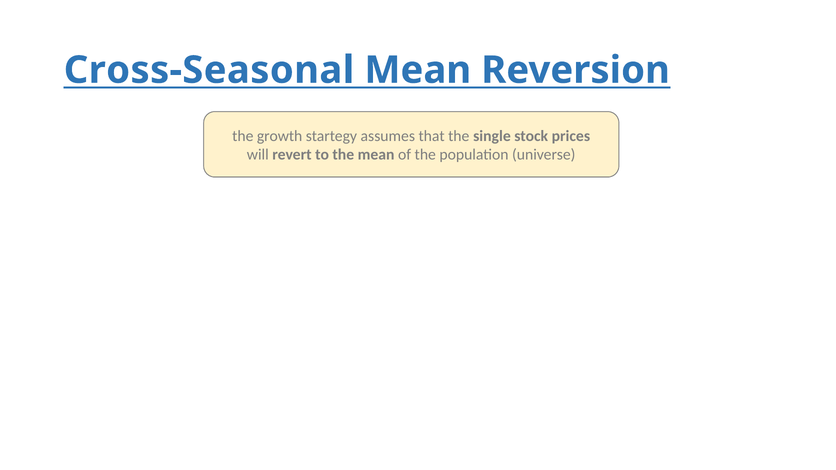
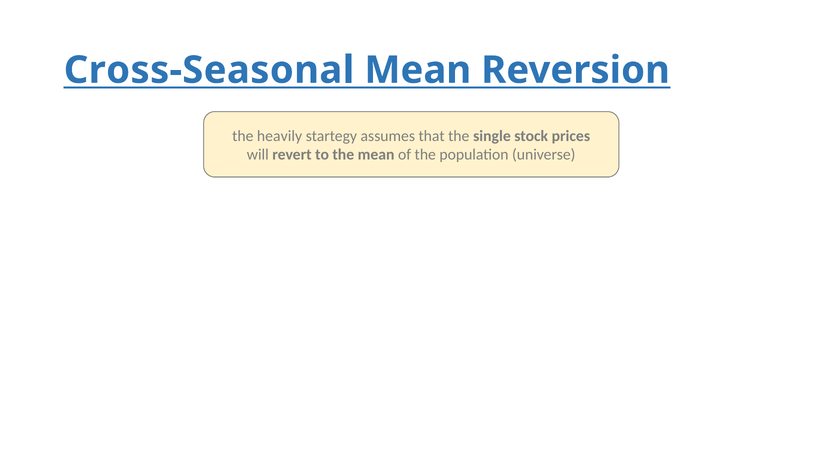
growth: growth -> heavily (280, 136)
